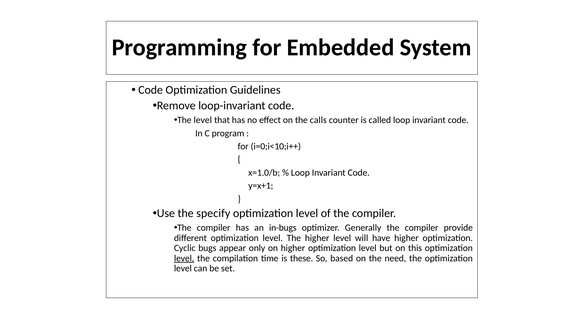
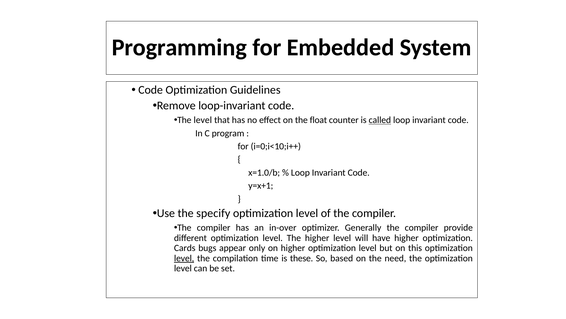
calls: calls -> float (318, 120)
called underline: none -> present (380, 120)
in-bugs: in-bugs -> in-over (283, 227)
Cyclic: Cyclic -> Cards (185, 248)
